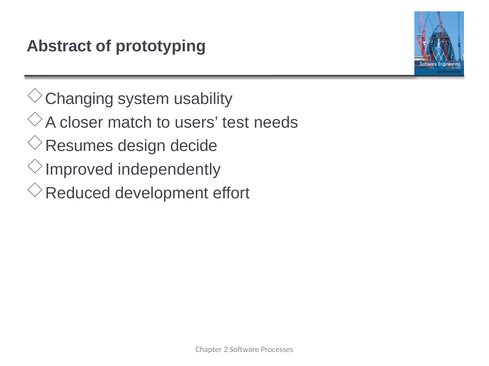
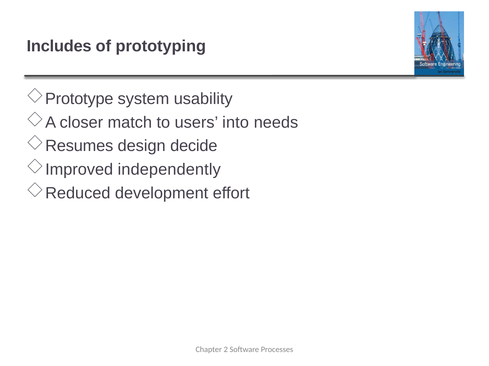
Abstract: Abstract -> Includes (59, 46)
Changing: Changing -> Prototype (79, 99)
test: test -> into (236, 123)
